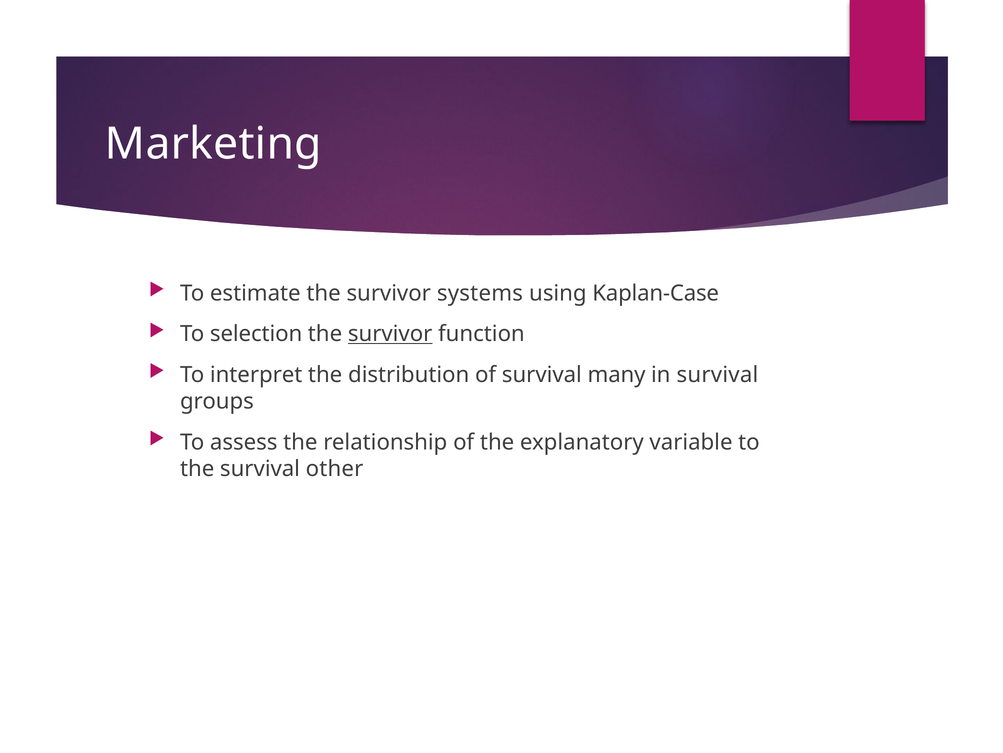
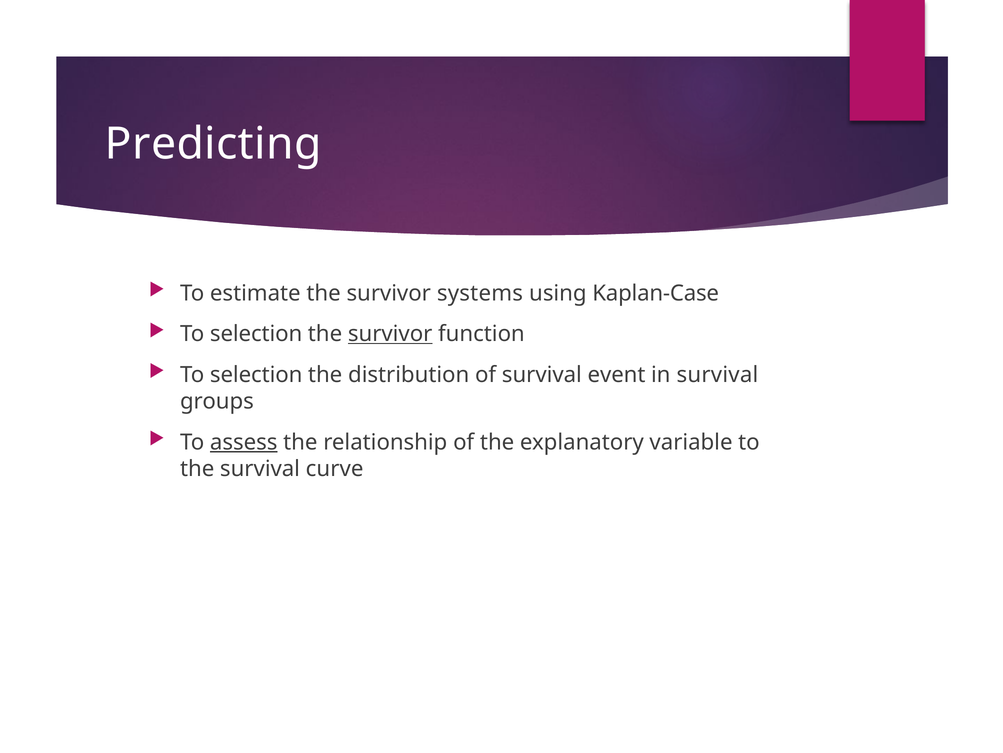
Marketing: Marketing -> Predicting (213, 144)
interpret: interpret -> selection (256, 374)
many: many -> event (617, 374)
assess underline: none -> present (244, 442)
other: other -> curve (335, 468)
